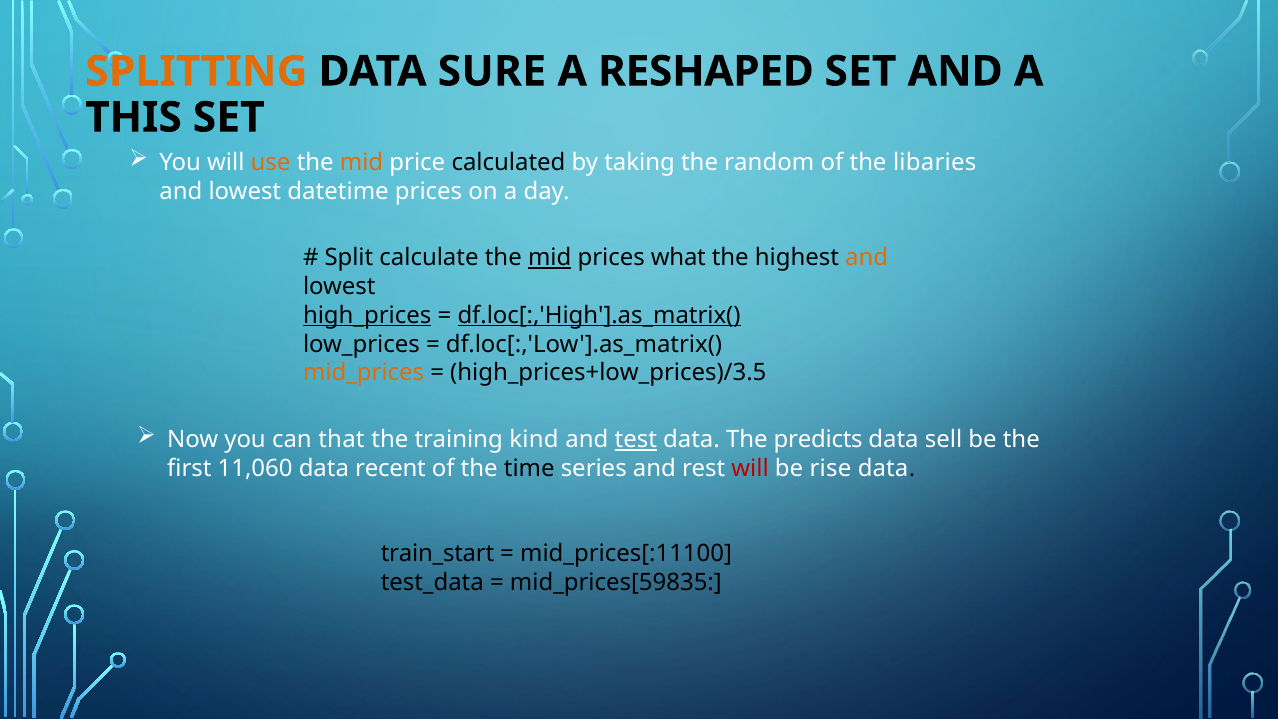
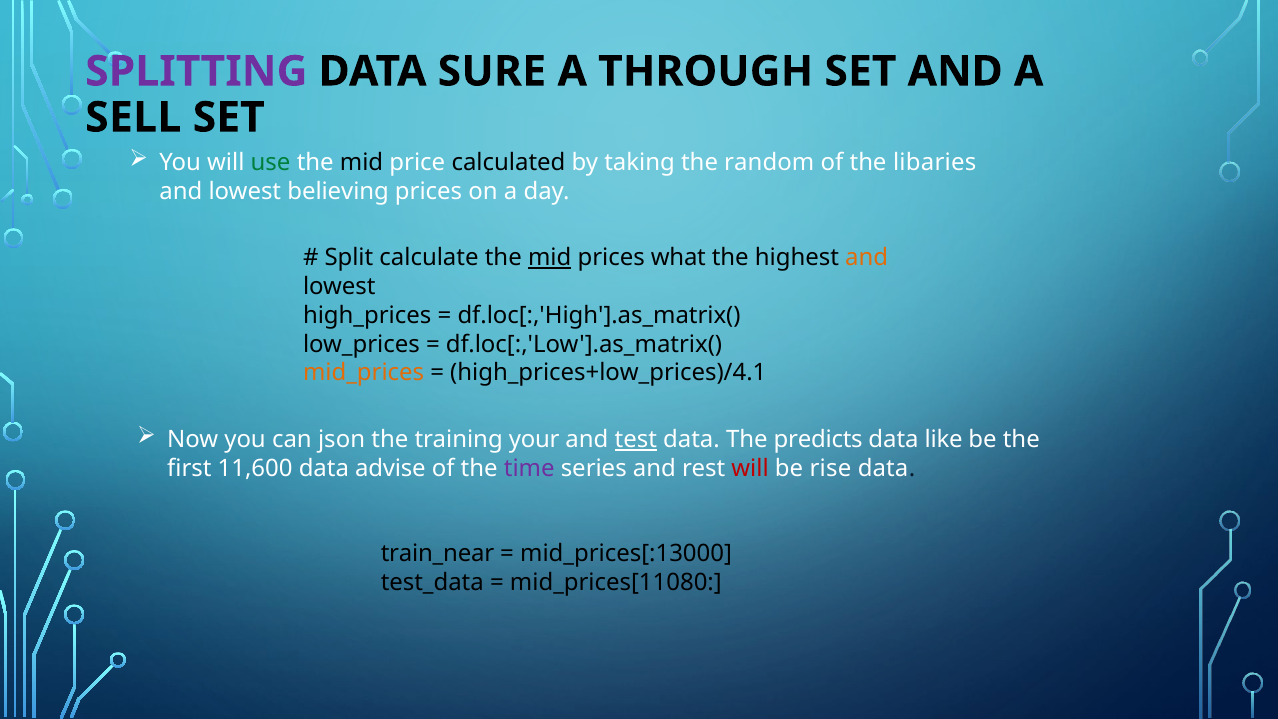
SPLITTING colour: orange -> purple (196, 71)
RESHAPED: RESHAPED -> THROUGH (706, 71)
THIS: THIS -> SELL (133, 117)
use colour: orange -> green (271, 162)
mid colour: orange -> black (362, 162)
datetime: datetime -> believing (338, 191)
high_prices underline: present -> none (367, 315)
df.loc[:,'High'].as_matrix( underline: present -> none (599, 315)
high_prices+low_prices)/3.5: high_prices+low_prices)/3.5 -> high_prices+low_prices)/4.1 (608, 373)
that: that -> json (342, 440)
kind: kind -> your (534, 440)
sell: sell -> like (944, 440)
11,060: 11,060 -> 11,600 (255, 468)
recent: recent -> advise (390, 468)
time colour: black -> purple (529, 468)
train_start: train_start -> train_near (437, 553)
mid_prices[:11100: mid_prices[:11100 -> mid_prices[:13000 (626, 553)
mid_prices[59835: mid_prices[59835 -> mid_prices[11080 (616, 582)
